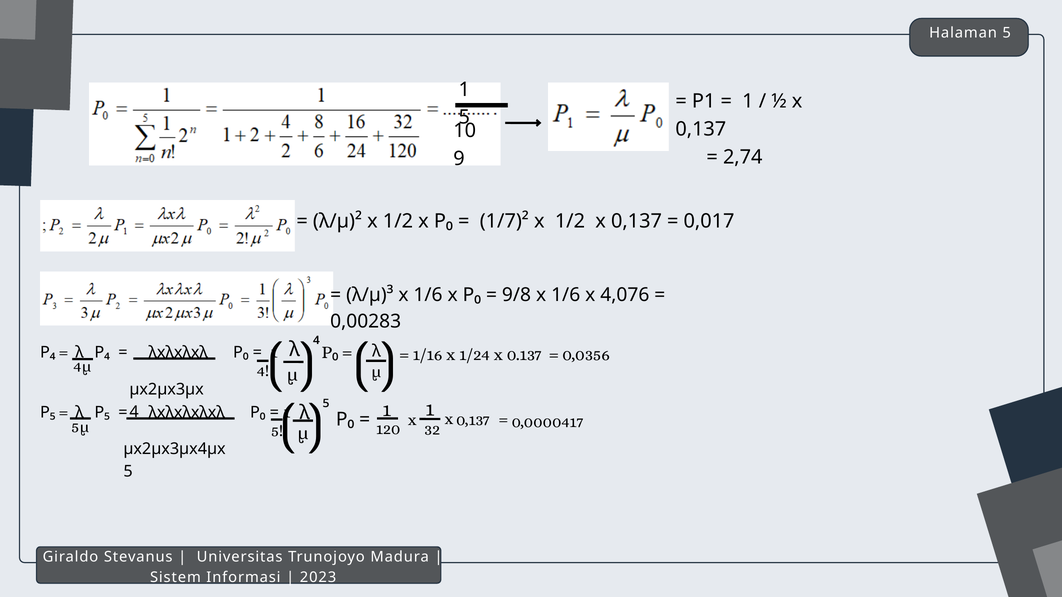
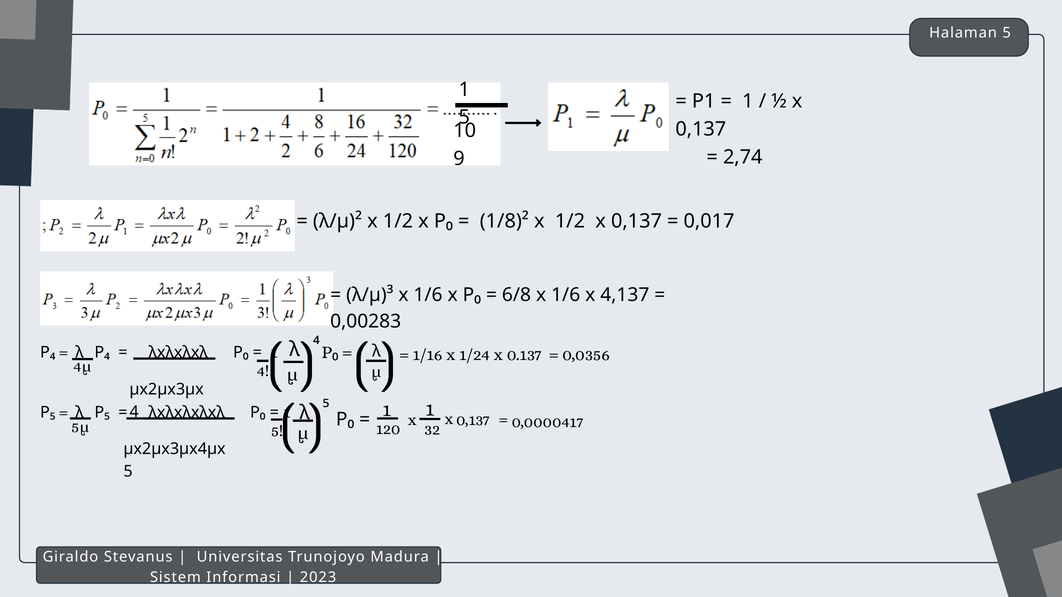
1/7)²: 1/7)² -> 1/8)² (504, 222)
9/8: 9/8 -> 6/8 (516, 295)
4,076: 4,076 -> 4,137 (625, 295)
